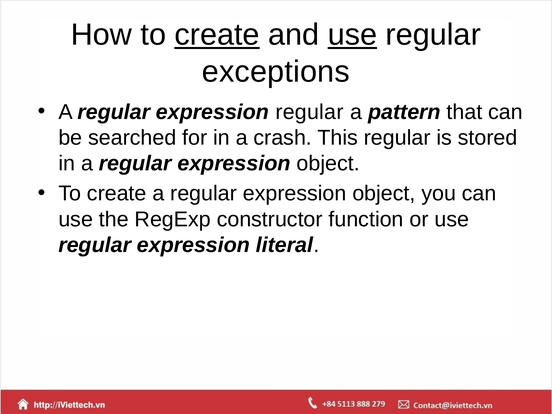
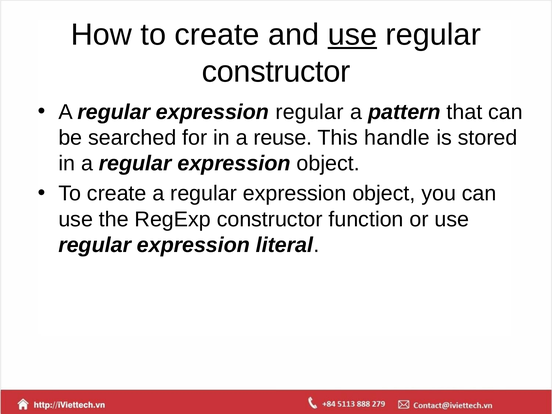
create underline: present -> none (217, 35)
exceptions: exceptions -> constructor (276, 72)
crash: crash -> reuse (283, 138)
This regular: regular -> handle (397, 138)
